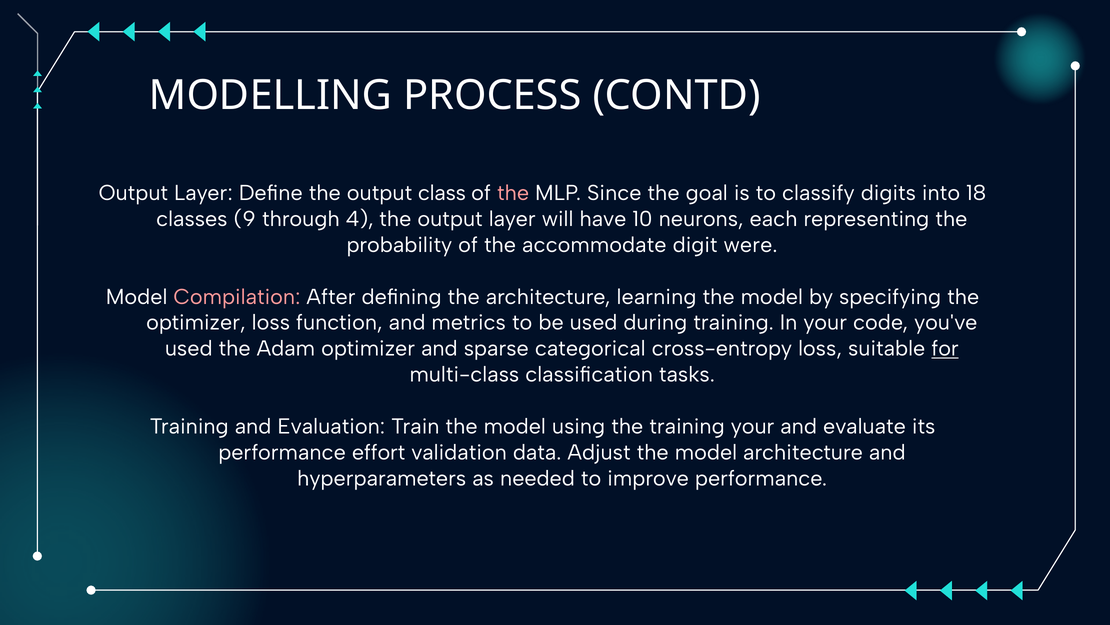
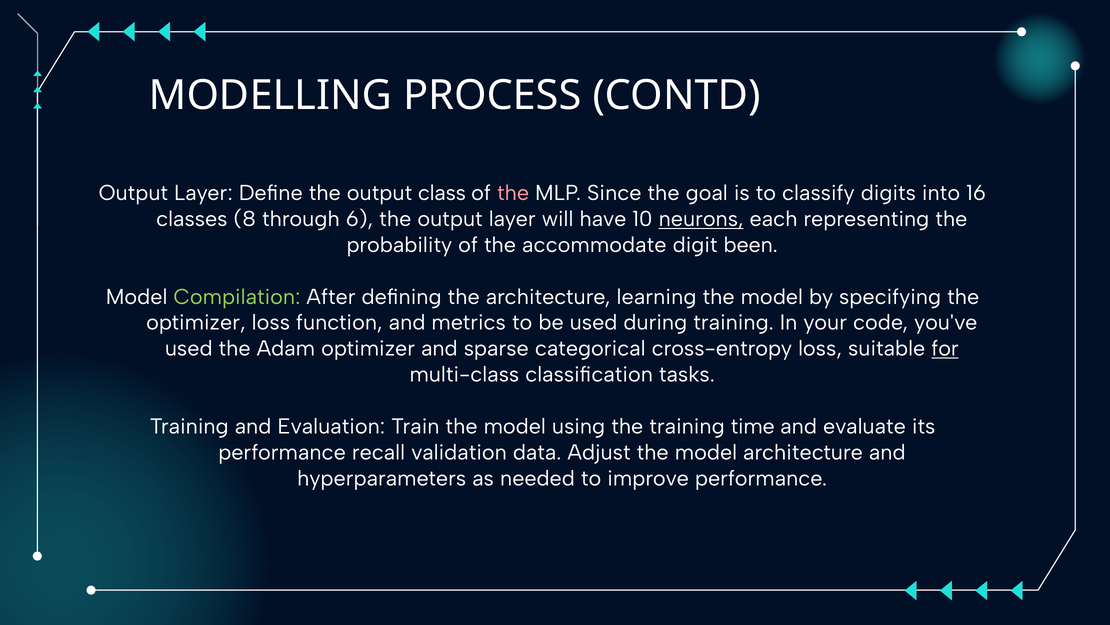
18: 18 -> 16 (976, 193)
9: 9 -> 8 (245, 219)
4: 4 -> 6 (360, 219)
neurons underline: none -> present (701, 219)
were: were -> been (751, 245)
Compilation colour: pink -> light green (237, 297)
training your: your -> time (753, 426)
effort: effort -> recall (379, 452)
